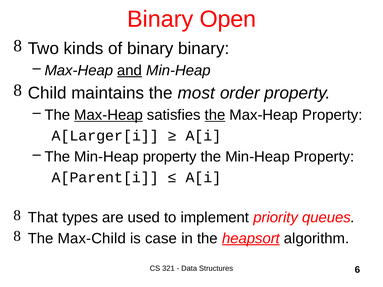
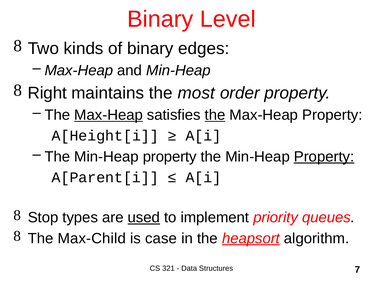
Open: Open -> Level (228, 19)
binary binary: binary -> edges (204, 48)
and underline: present -> none (130, 70)
Child: Child -> Right (47, 93)
A[Larger[i: A[Larger[i -> A[Height[i (105, 136)
Property underline: none -> present (324, 157)
That: That -> Stop (43, 218)
used underline: none -> present (144, 218)
6: 6 -> 7 (357, 270)
